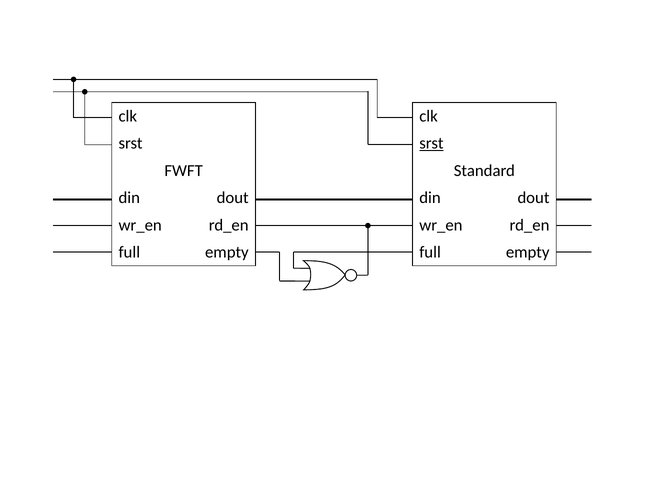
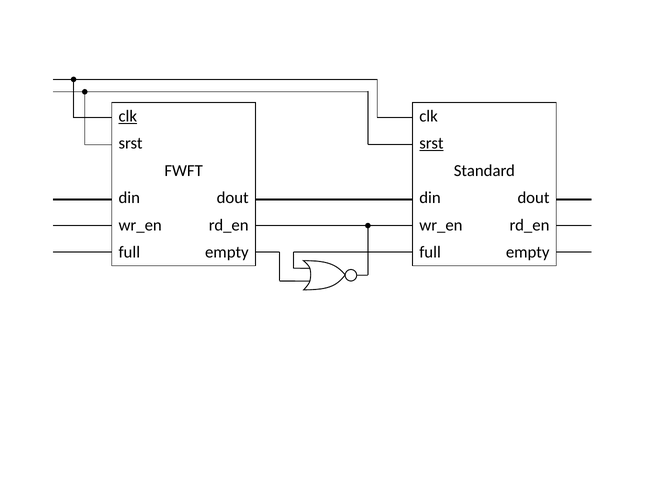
clk underline: none -> present (128, 116)
